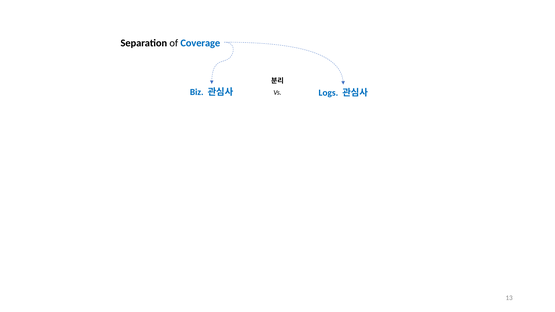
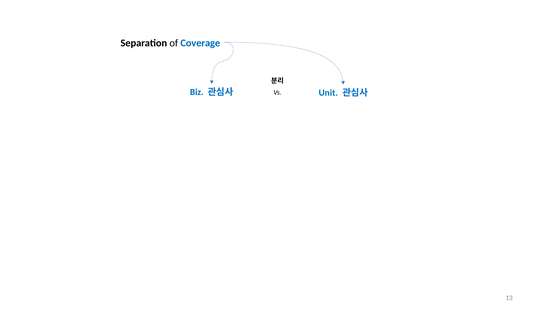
Logs: Logs -> Unit (328, 93)
